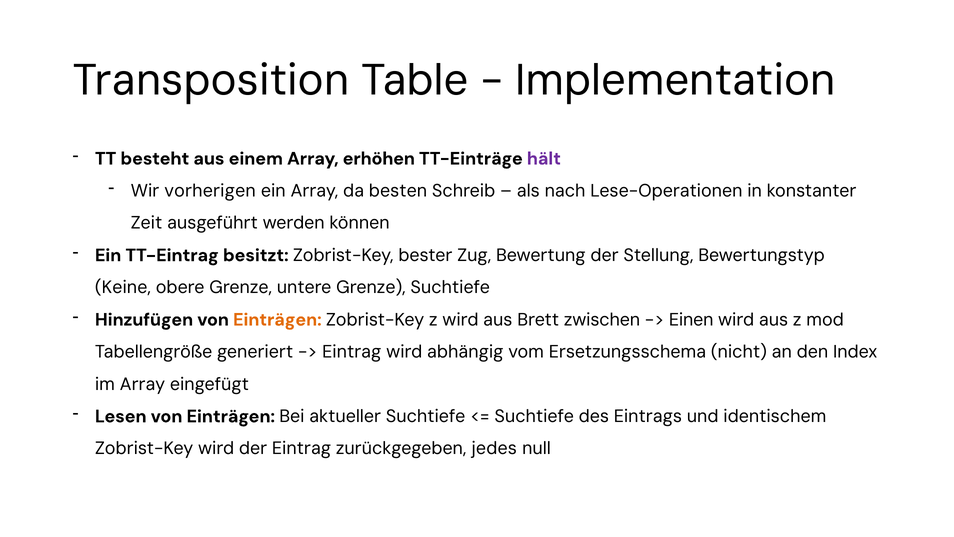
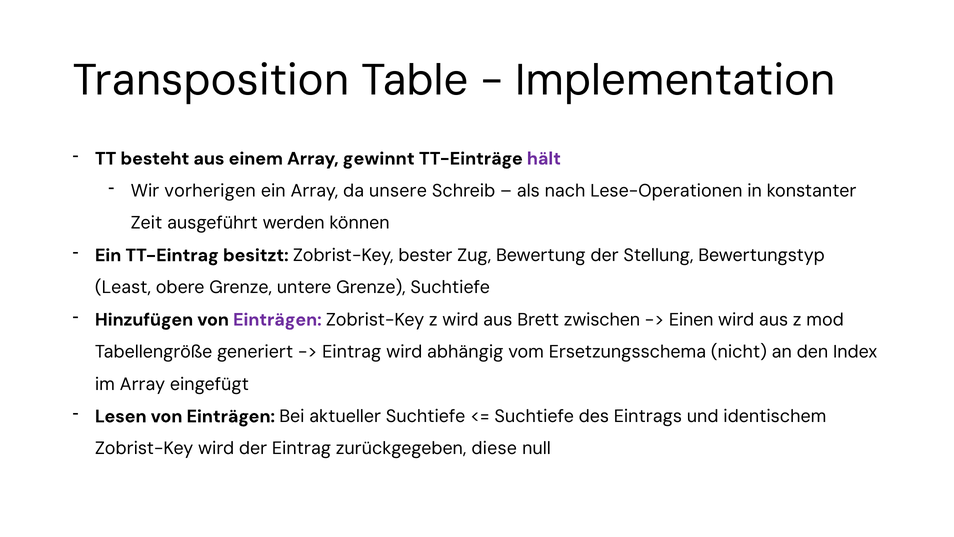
erhöhen: erhöhen -> gewinnt (379, 158)
besten: besten -> unsere (398, 191)
Keine: Keine -> Least (123, 287)
Einträgen colour: orange -> purple (277, 319)
jedes: jedes -> diese (494, 448)
